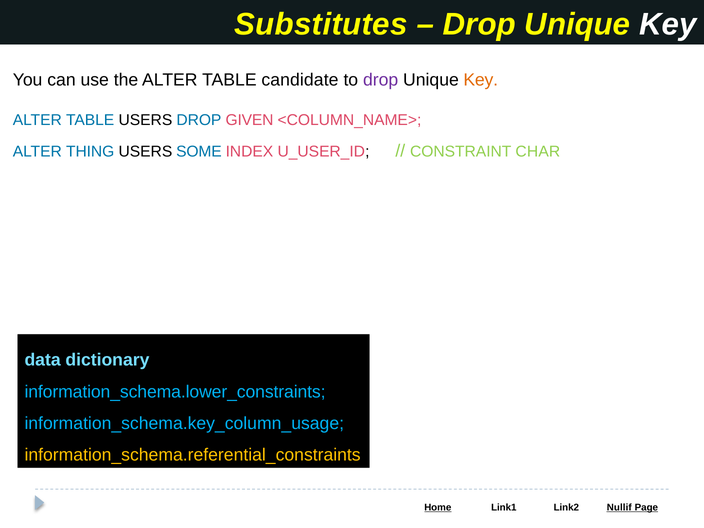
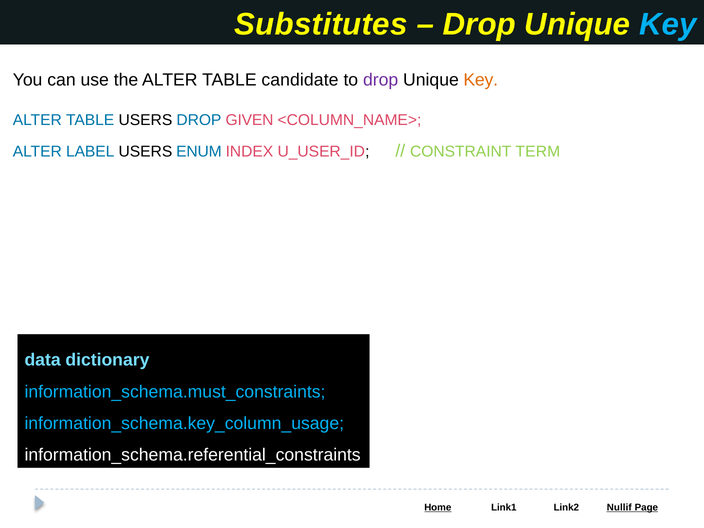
Key colour: white -> light blue (668, 24)
THING: THING -> LABEL (90, 151)
SOME: SOME -> ENUM (199, 151)
CHAR: CHAR -> TERM (538, 151)
information_schema.lower_constraints: information_schema.lower_constraints -> information_schema.must_constraints (175, 392)
information_schema.referential_constraints colour: yellow -> white (193, 455)
